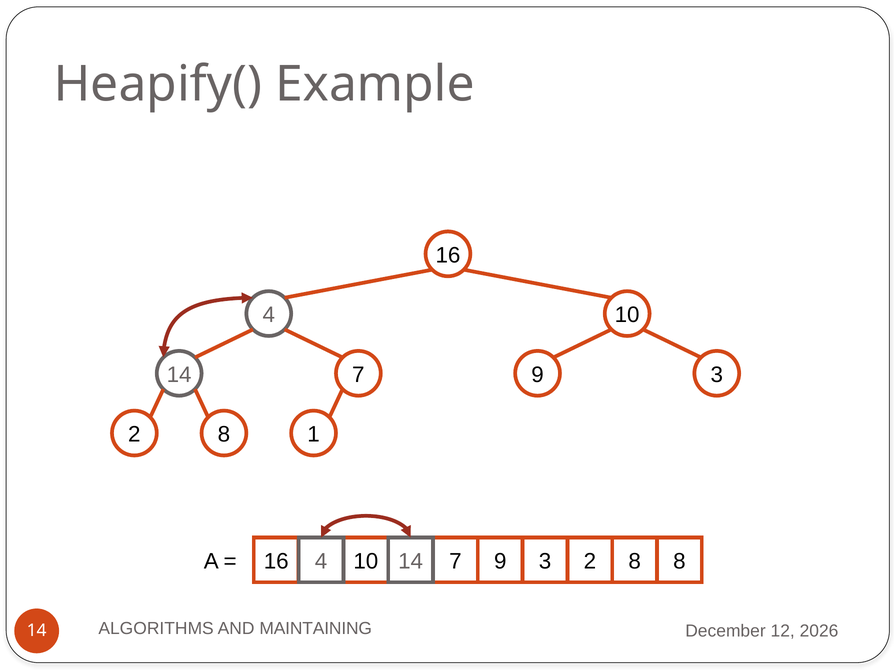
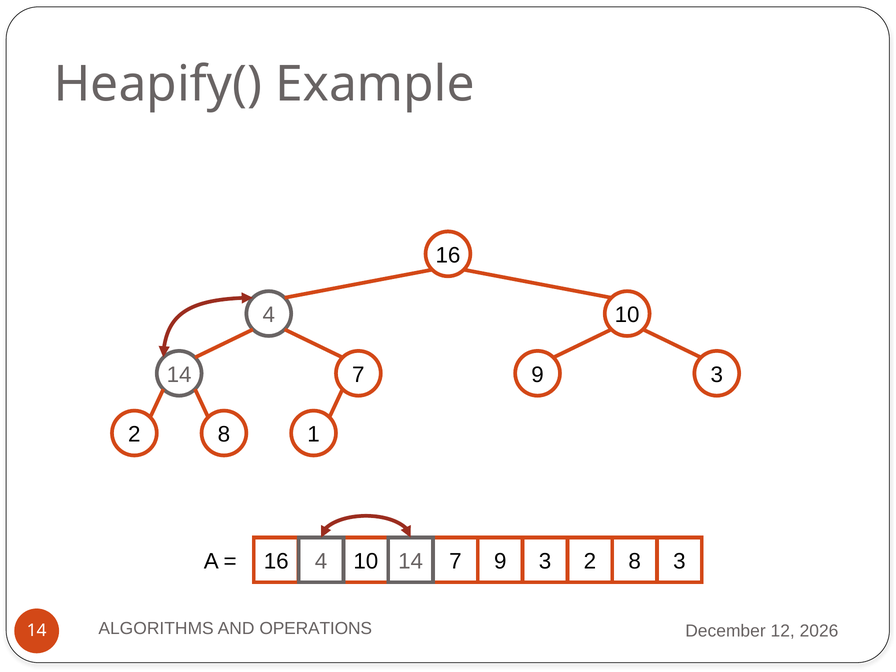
8 8: 8 -> 3 (679, 562)
MAINTAINING: MAINTAINING -> OPERATIONS (316, 628)
